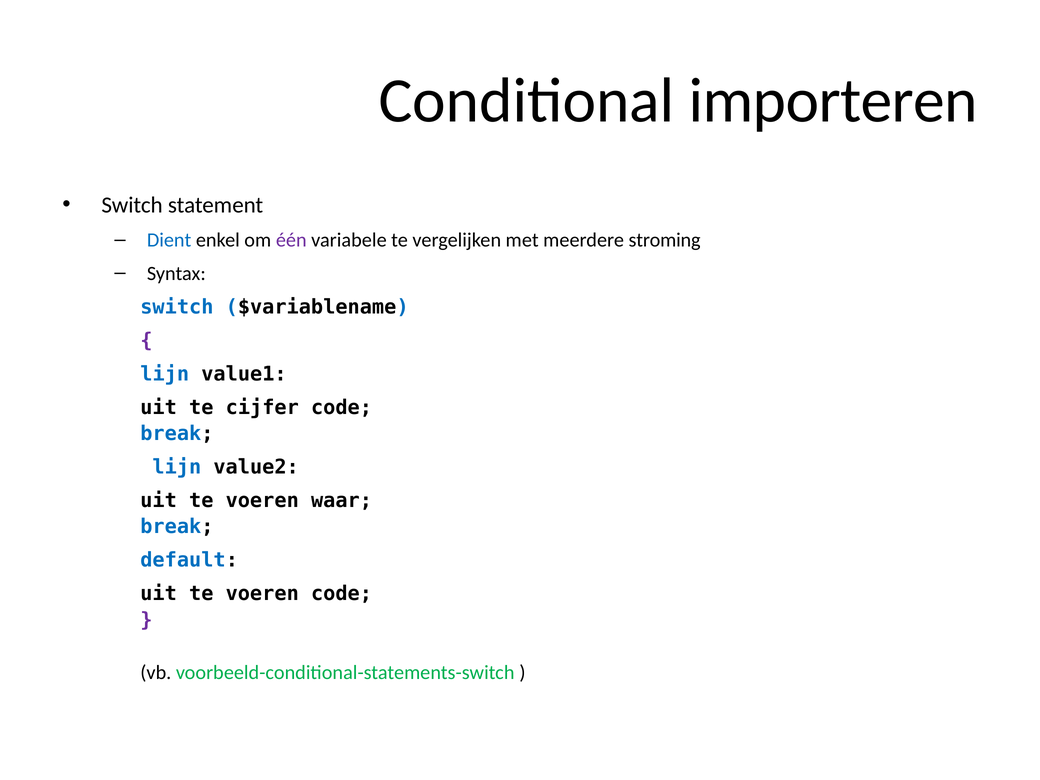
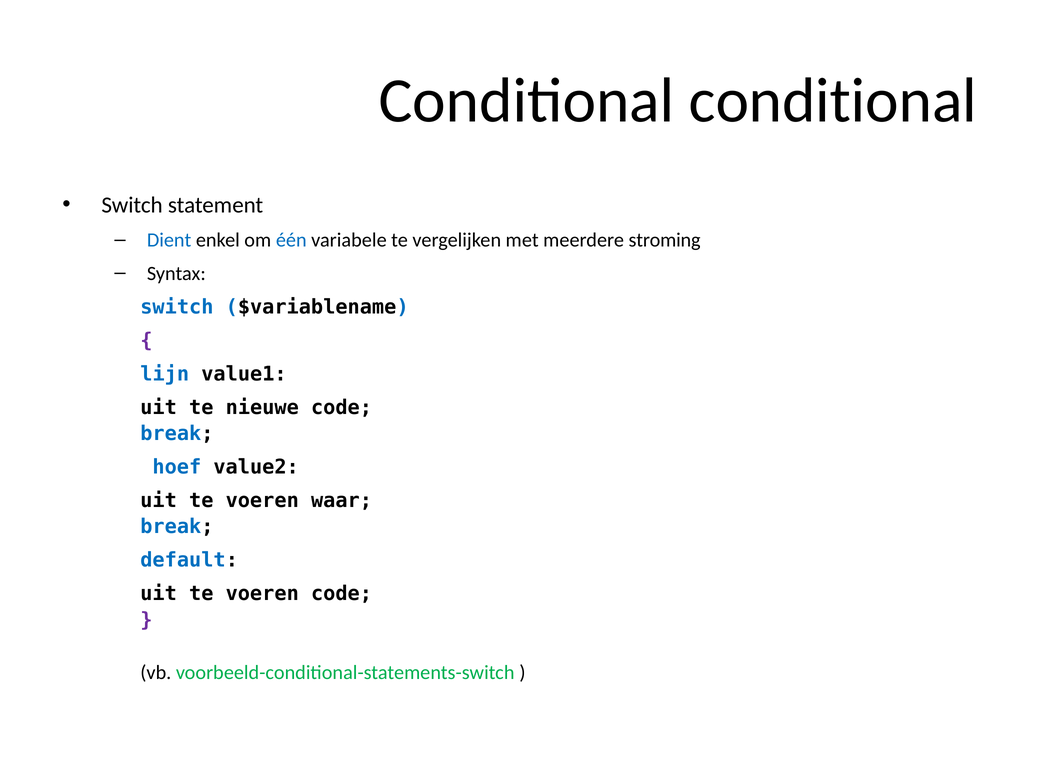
Conditional importeren: importeren -> conditional (833, 101)
één colour: purple -> blue (291, 240)
cijfer: cijfer -> nieuwe (262, 407)
lijn: lijn -> hoef (177, 467)
